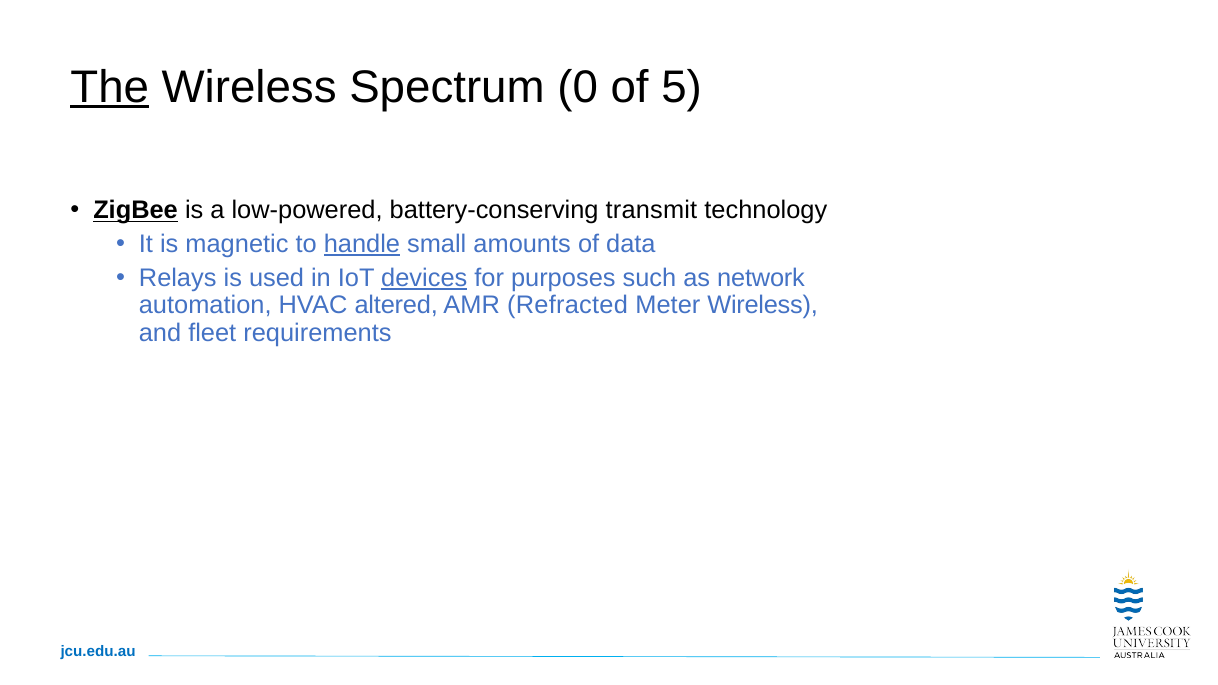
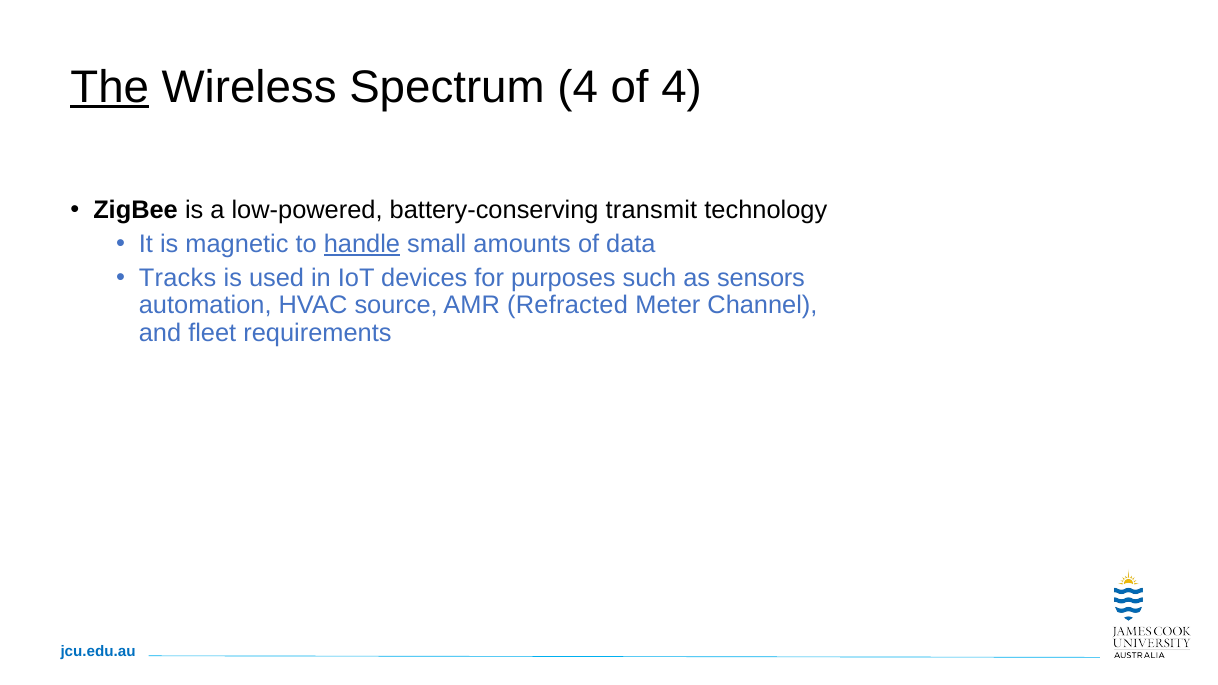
Spectrum 0: 0 -> 4 (578, 87)
of 5: 5 -> 4 (682, 87)
ZigBee underline: present -> none (136, 210)
Relays: Relays -> Tracks (178, 278)
devices underline: present -> none (424, 278)
network: network -> sensors (761, 278)
altered: altered -> source (396, 305)
Meter Wireless: Wireless -> Channel (762, 305)
